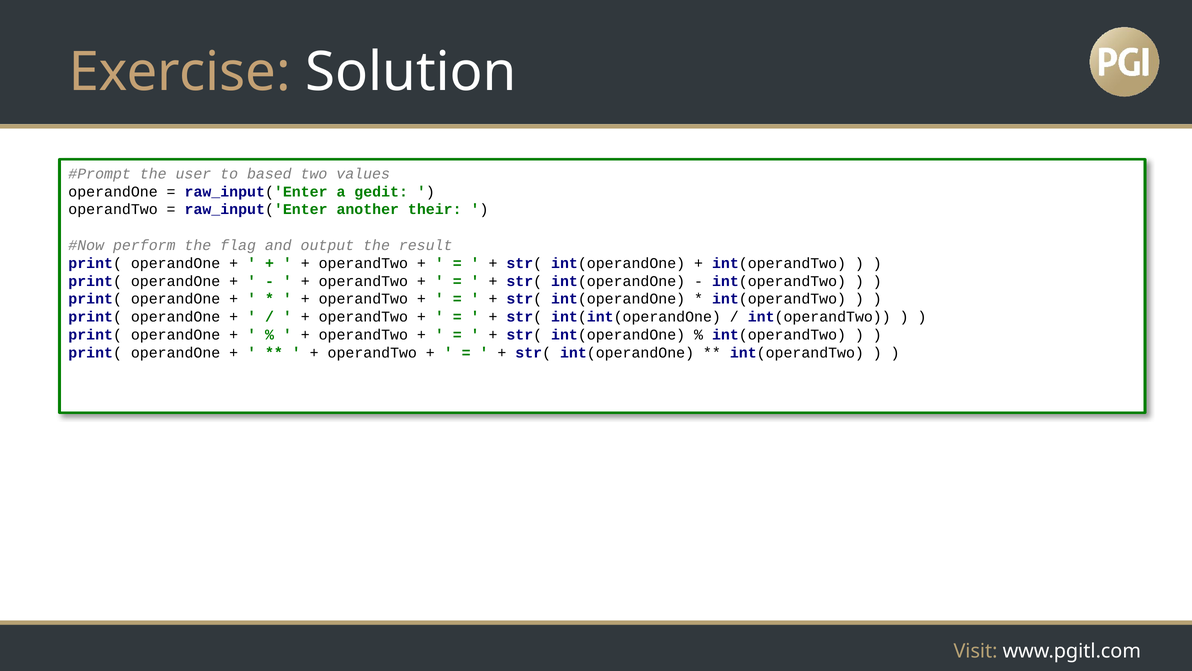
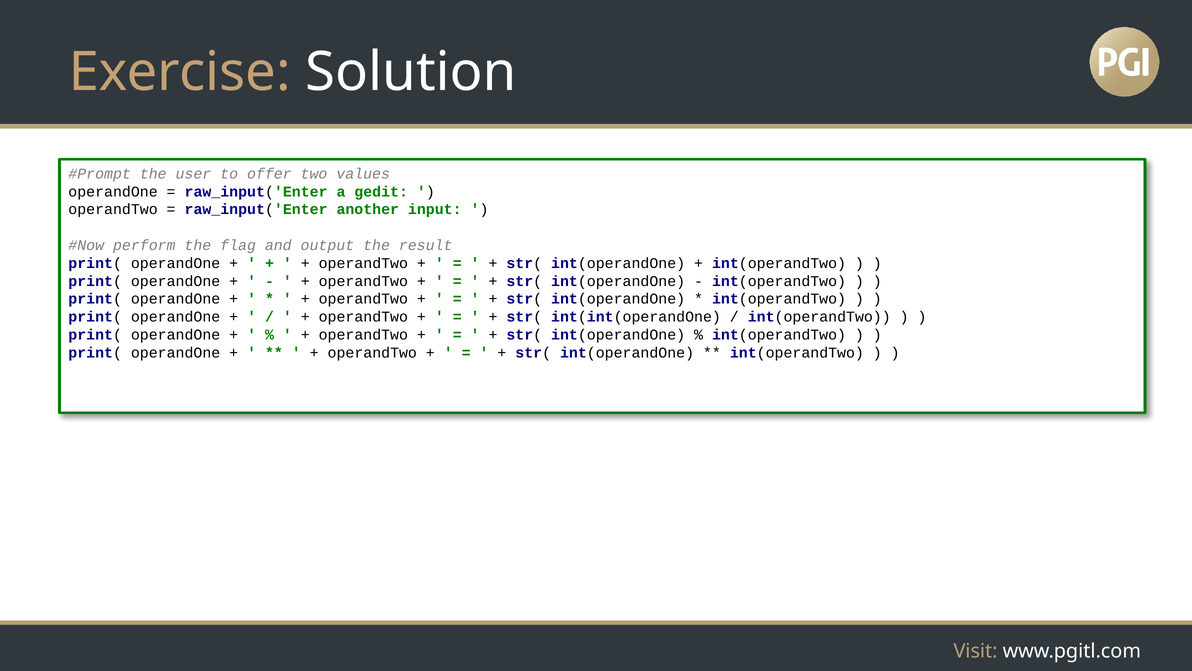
based: based -> offer (269, 174)
their: their -> input (435, 209)
